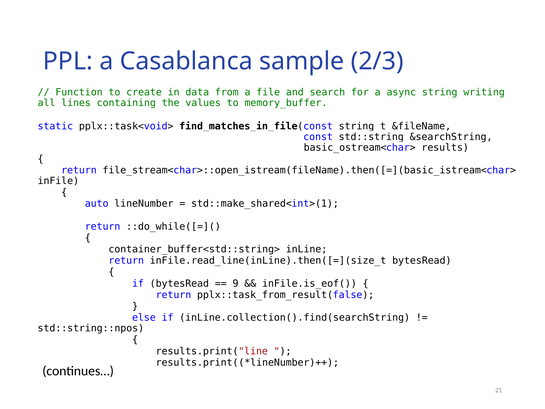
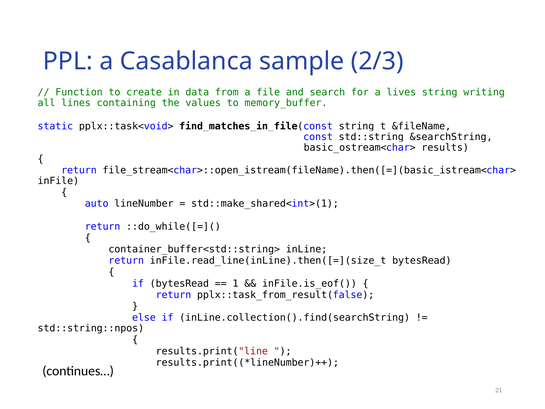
async: async -> lives (401, 92)
9: 9 -> 1 (236, 283)
